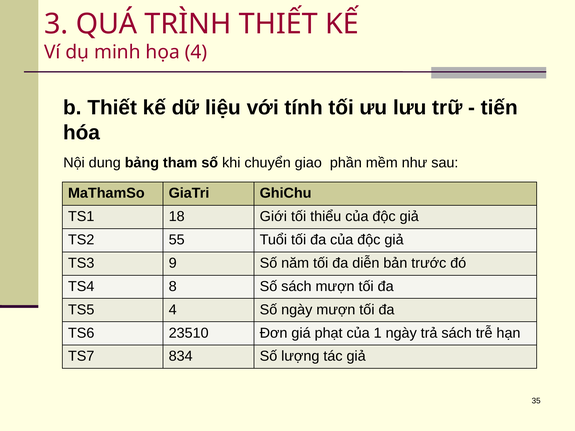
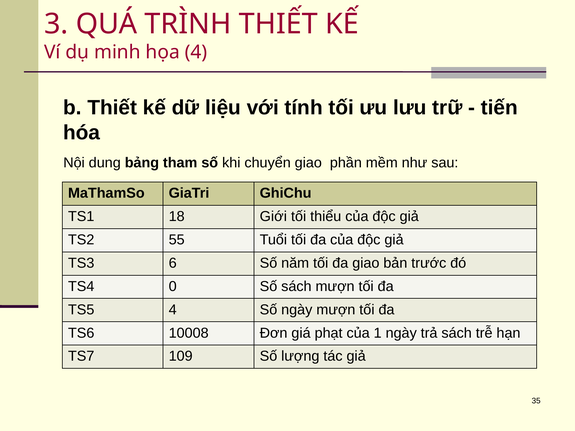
9: 9 -> 6 (173, 263)
đa diễn: diễn -> giao (366, 263)
8: 8 -> 0 (173, 287)
23510: 23510 -> 10008 (189, 333)
834: 834 -> 109 (181, 356)
